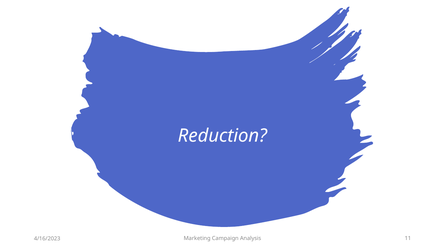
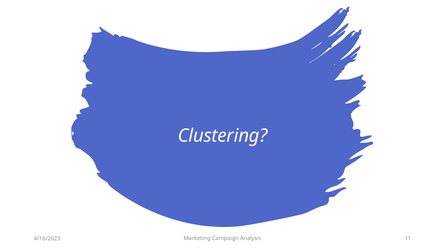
Reduction: Reduction -> Clustering (223, 136)
